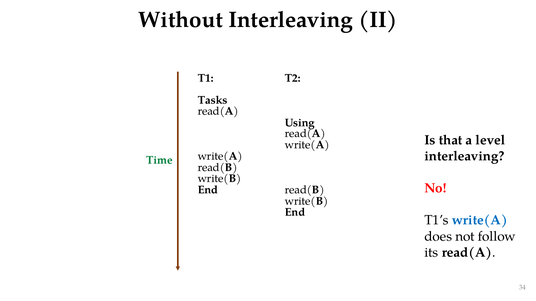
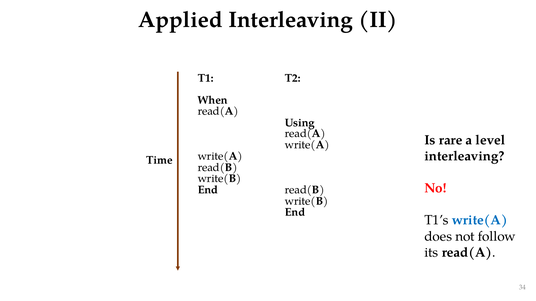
Without: Without -> Applied (180, 20)
Tasks: Tasks -> When (213, 100)
that: that -> rare (451, 140)
Time colour: green -> black (160, 160)
